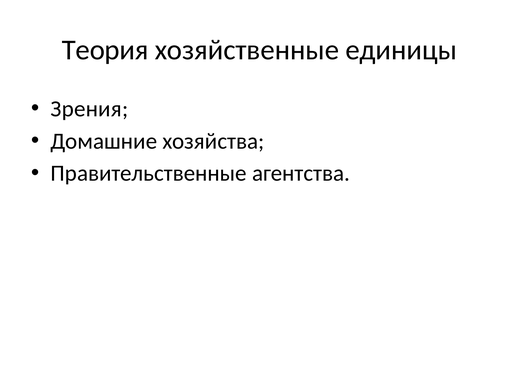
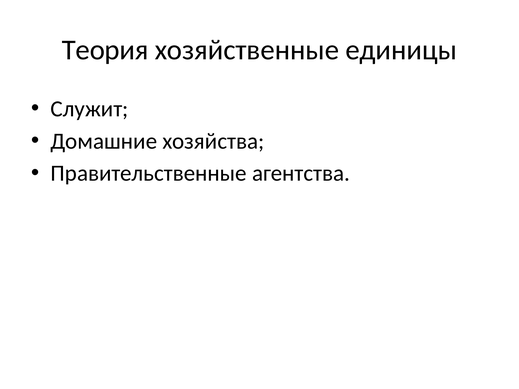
Зрения: Зрения -> Служит (90, 109)
